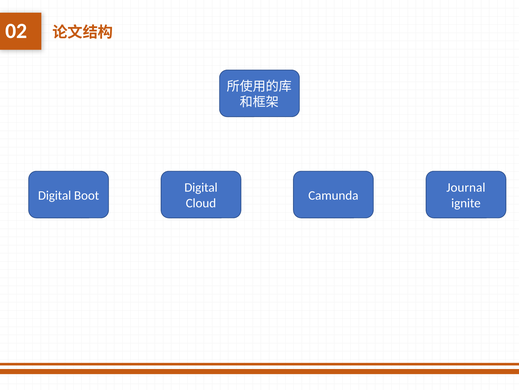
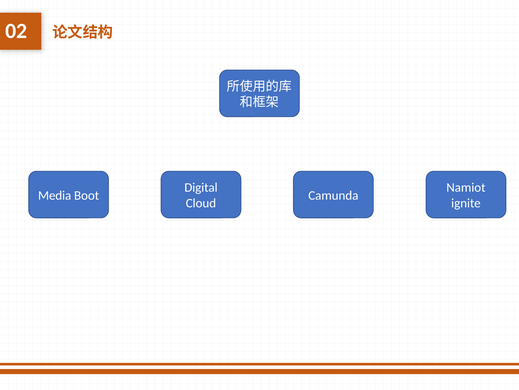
Journal: Journal -> Namiot (466, 187)
Digital: Digital -> Media (55, 195)
